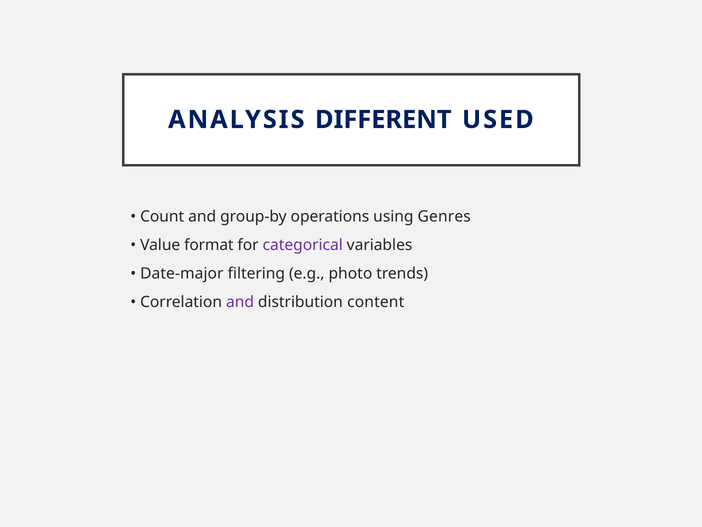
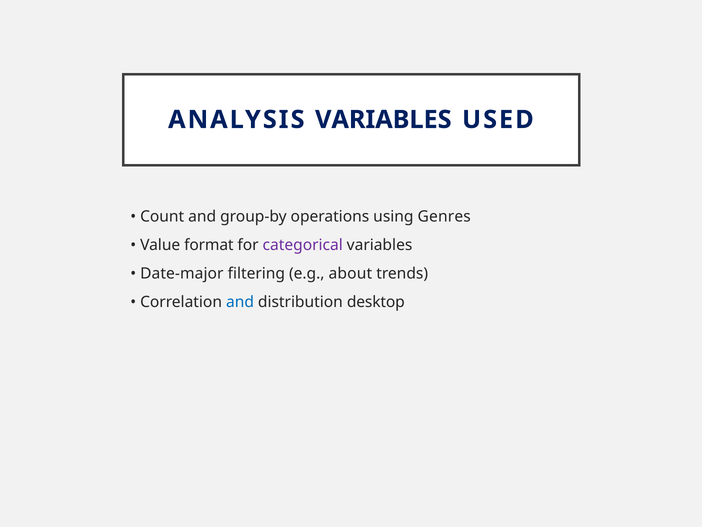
ANALYSIS DIFFERENT: DIFFERENT -> VARIABLES (383, 120)
photo: photo -> about (350, 273)
and colour: purple -> blue (240, 302)
content: content -> desktop (376, 302)
